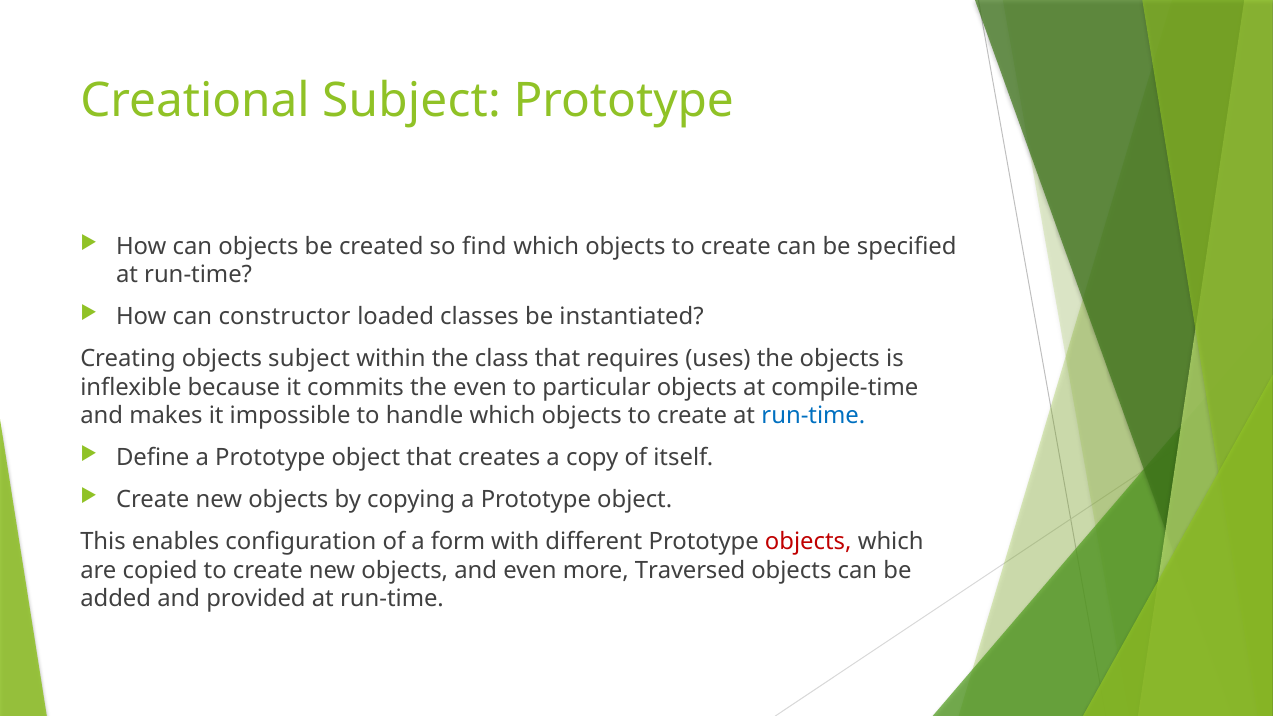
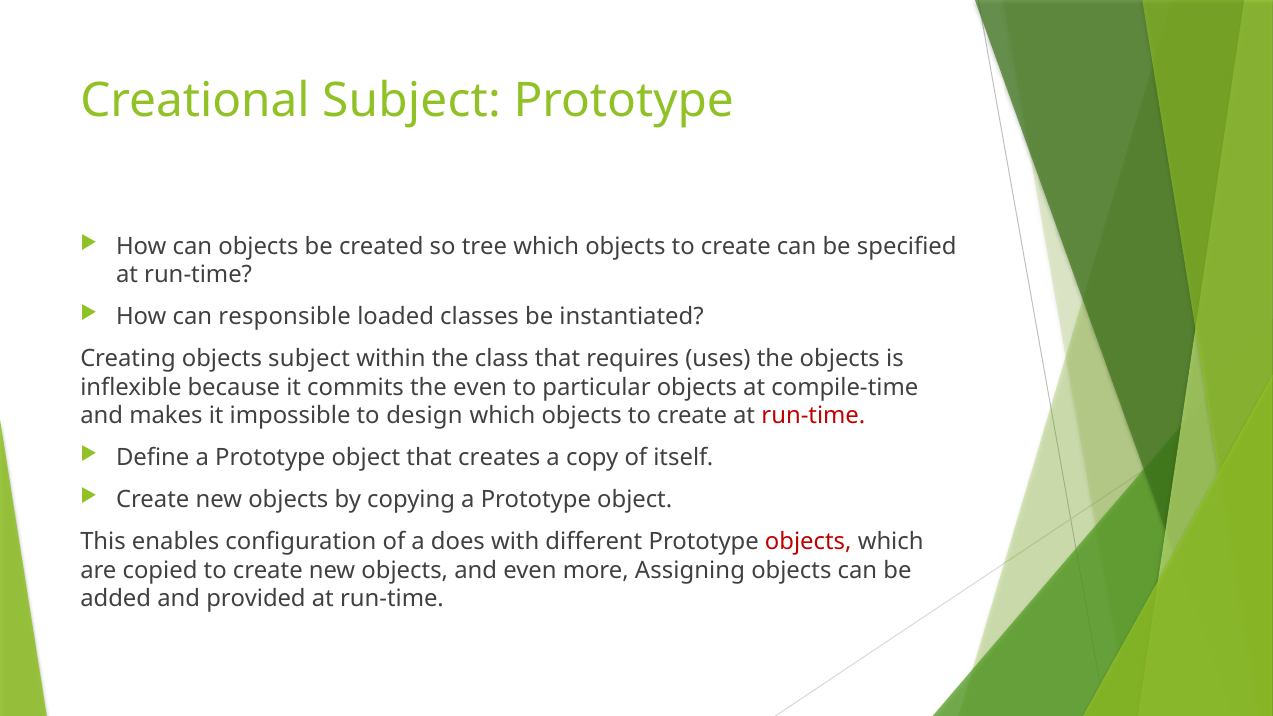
find: find -> tree (484, 246)
constructor: constructor -> responsible (285, 317)
handle: handle -> design (424, 416)
run-time colour: blue -> red (813, 416)
form: form -> does (458, 542)
Traversed: Traversed -> Assigning (690, 570)
